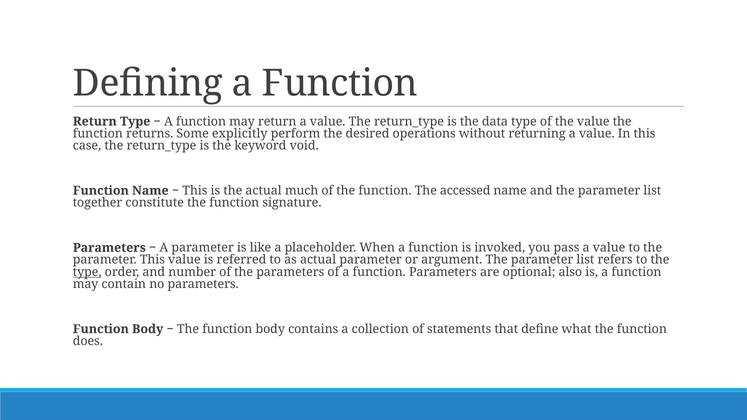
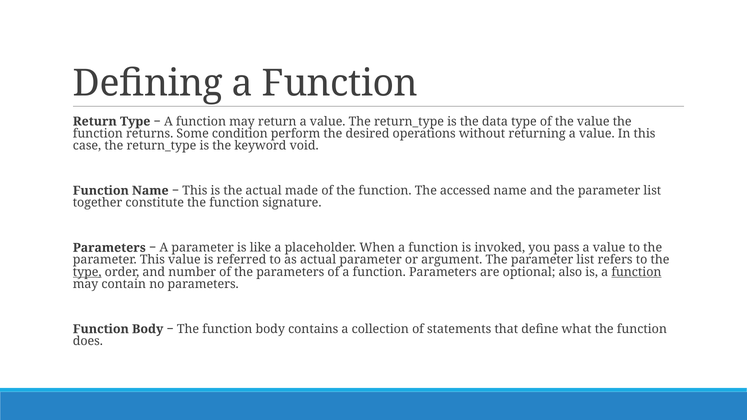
explicitly: explicitly -> condition (240, 134)
much: much -> made (302, 191)
function underline: none -> present (636, 272)
